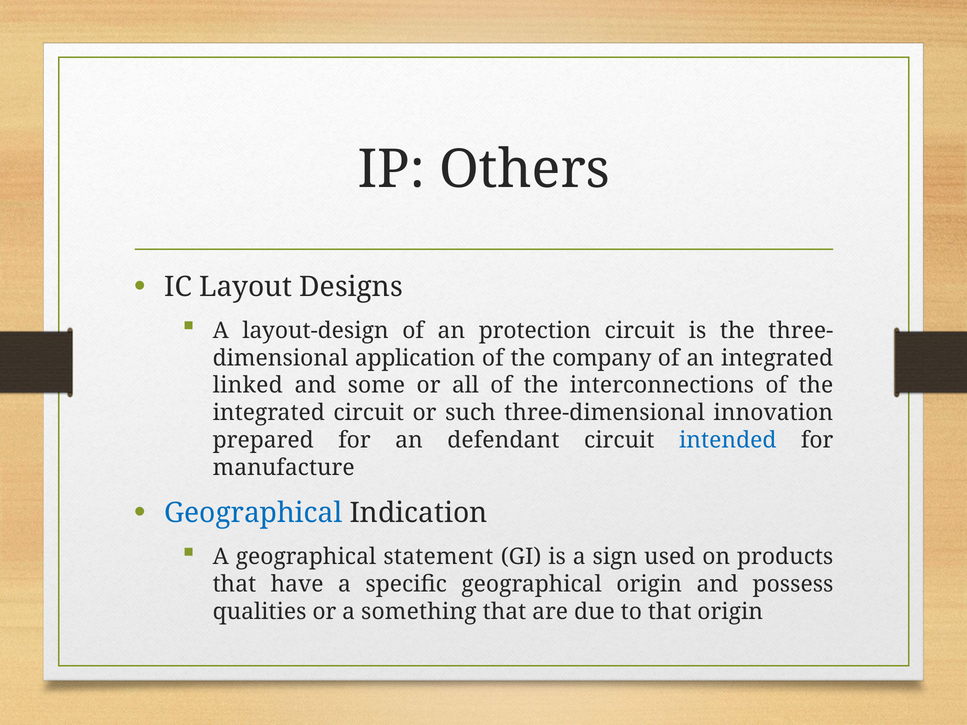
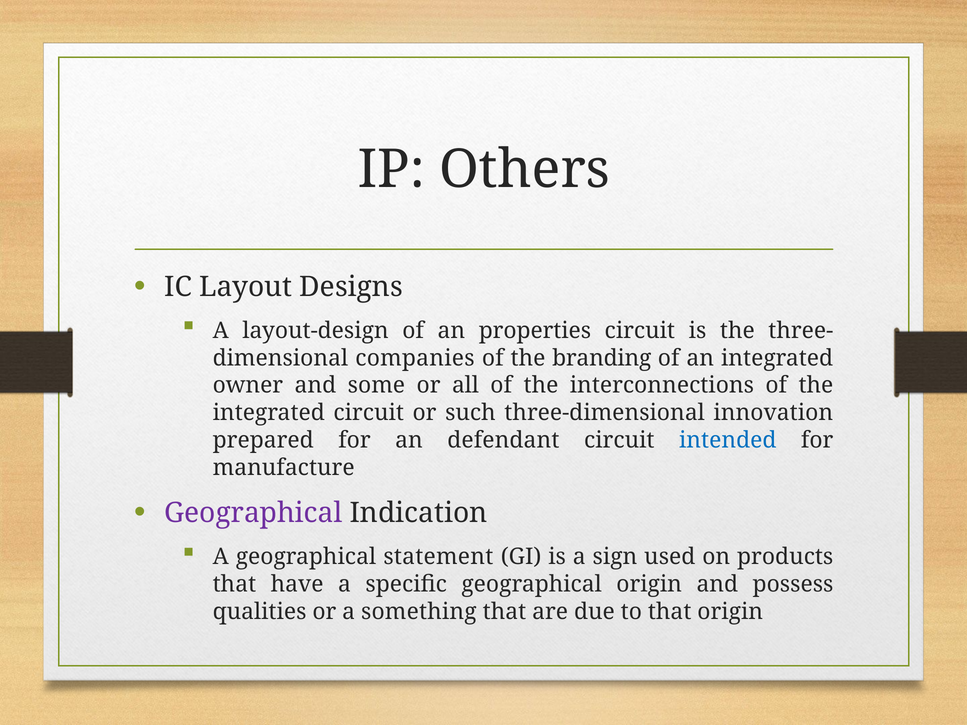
protection: protection -> properties (535, 331)
application: application -> companies (415, 358)
company: company -> branding (602, 358)
linked: linked -> owner (248, 386)
Geographical colour: blue -> purple (253, 513)
